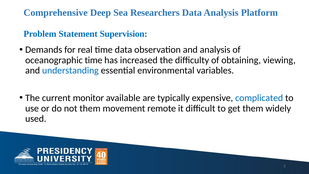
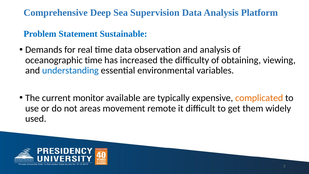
Researchers: Researchers -> Supervision (155, 13)
Supervision: Supervision -> Sustainable (124, 34)
complicated colour: blue -> orange (259, 98)
not them: them -> areas (90, 108)
